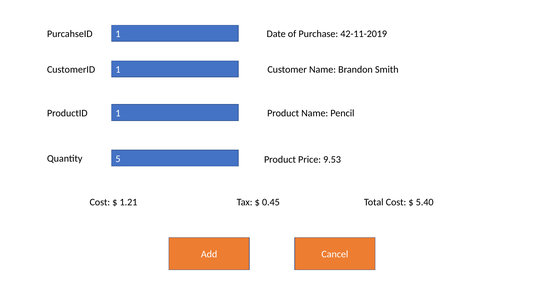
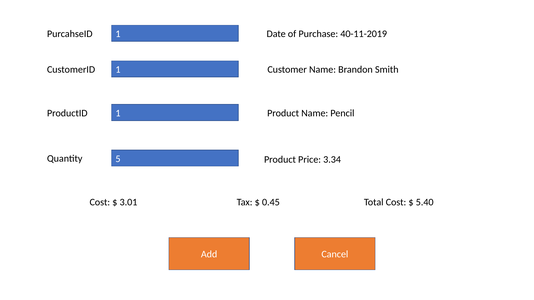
42-11-2019: 42-11-2019 -> 40-11-2019 (364, 34)
9.53: 9.53 -> 3.34 (332, 160)
1.21: 1.21 -> 3.01 (128, 203)
